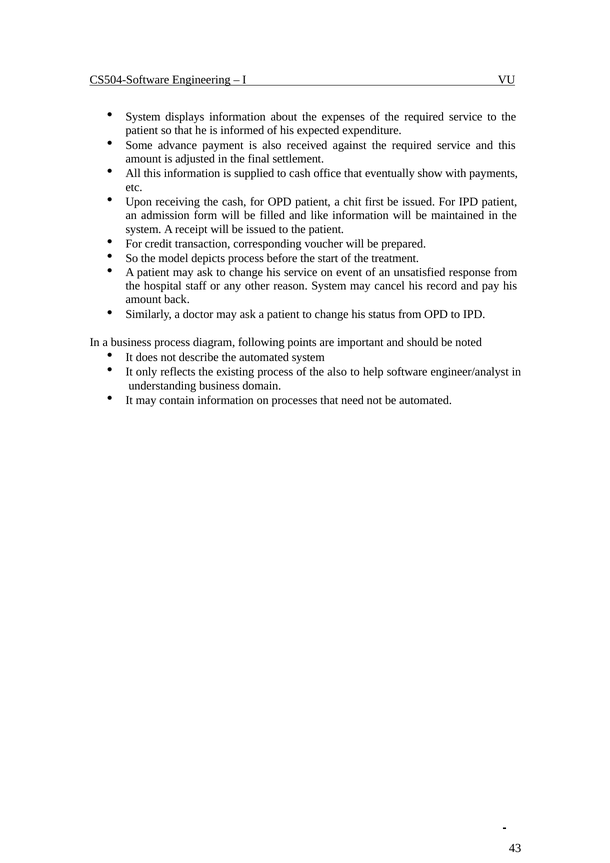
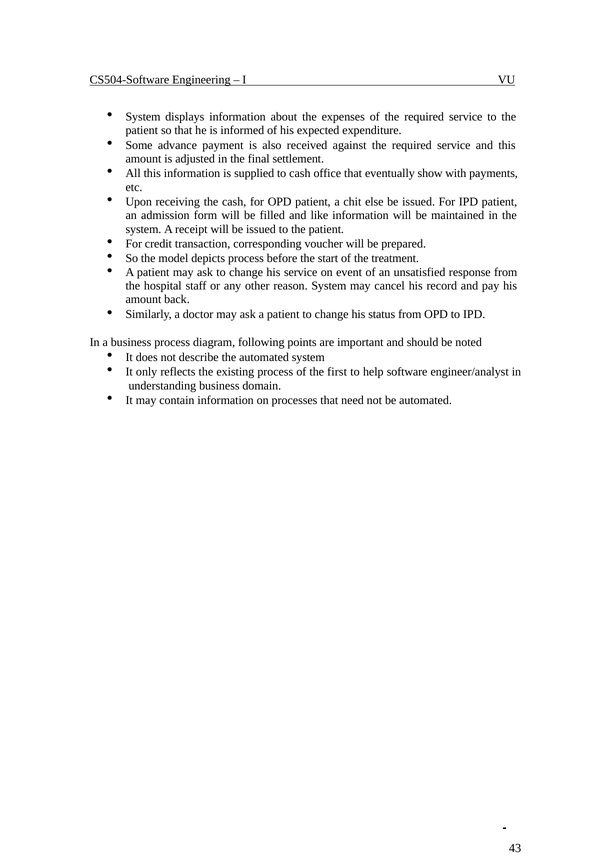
first: first -> else (374, 202)
the also: also -> first (337, 372)
